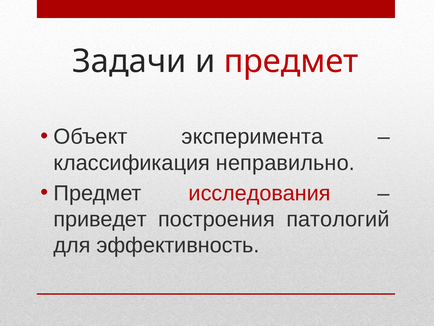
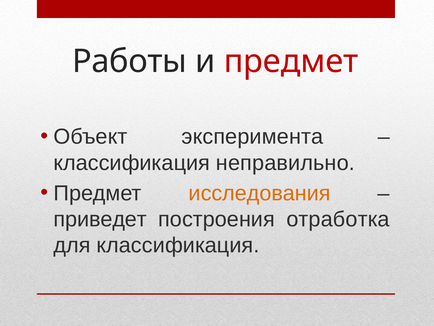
Задачи: Задачи -> Работы (129, 61)
исследования colour: red -> orange (260, 193)
патологий: патологий -> отработка (338, 219)
для эффективность: эффективность -> классификация (178, 245)
